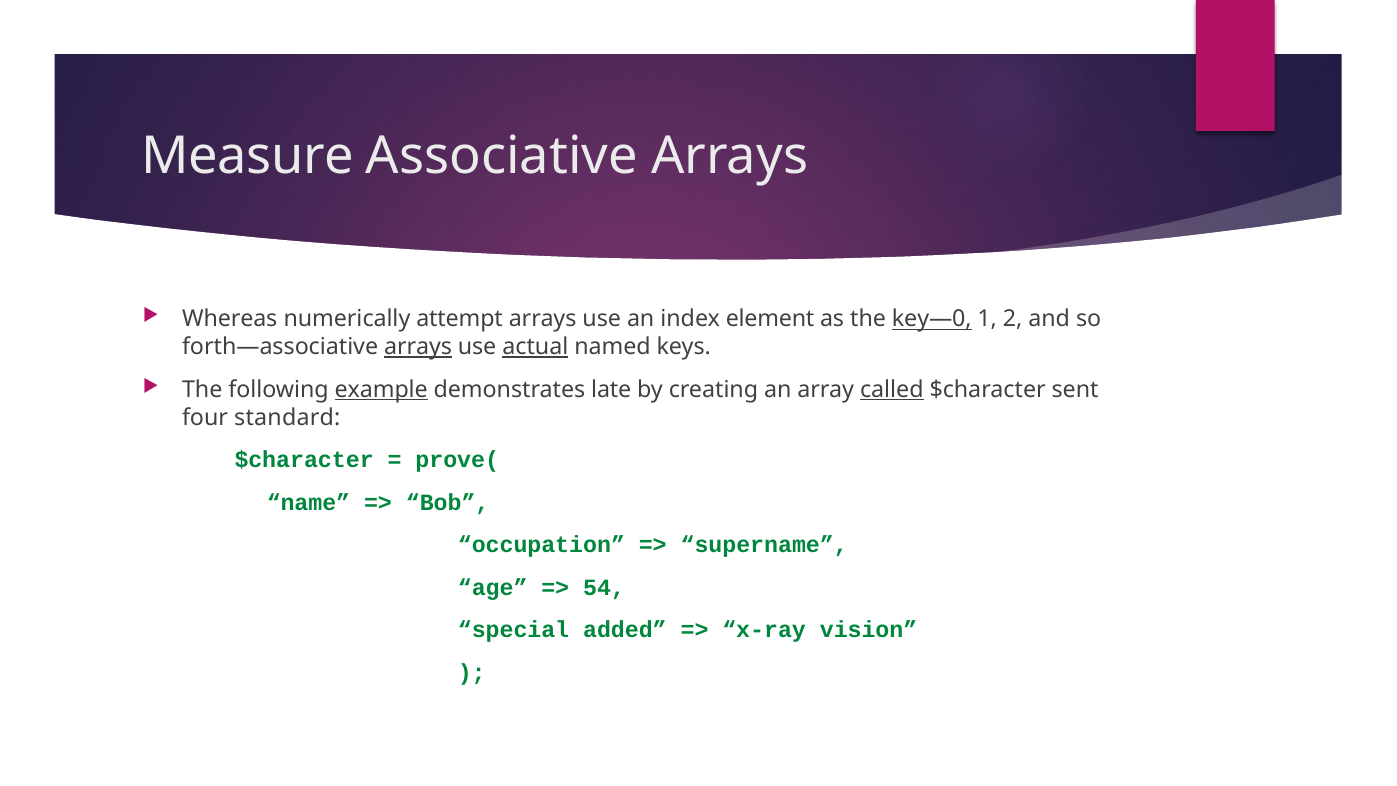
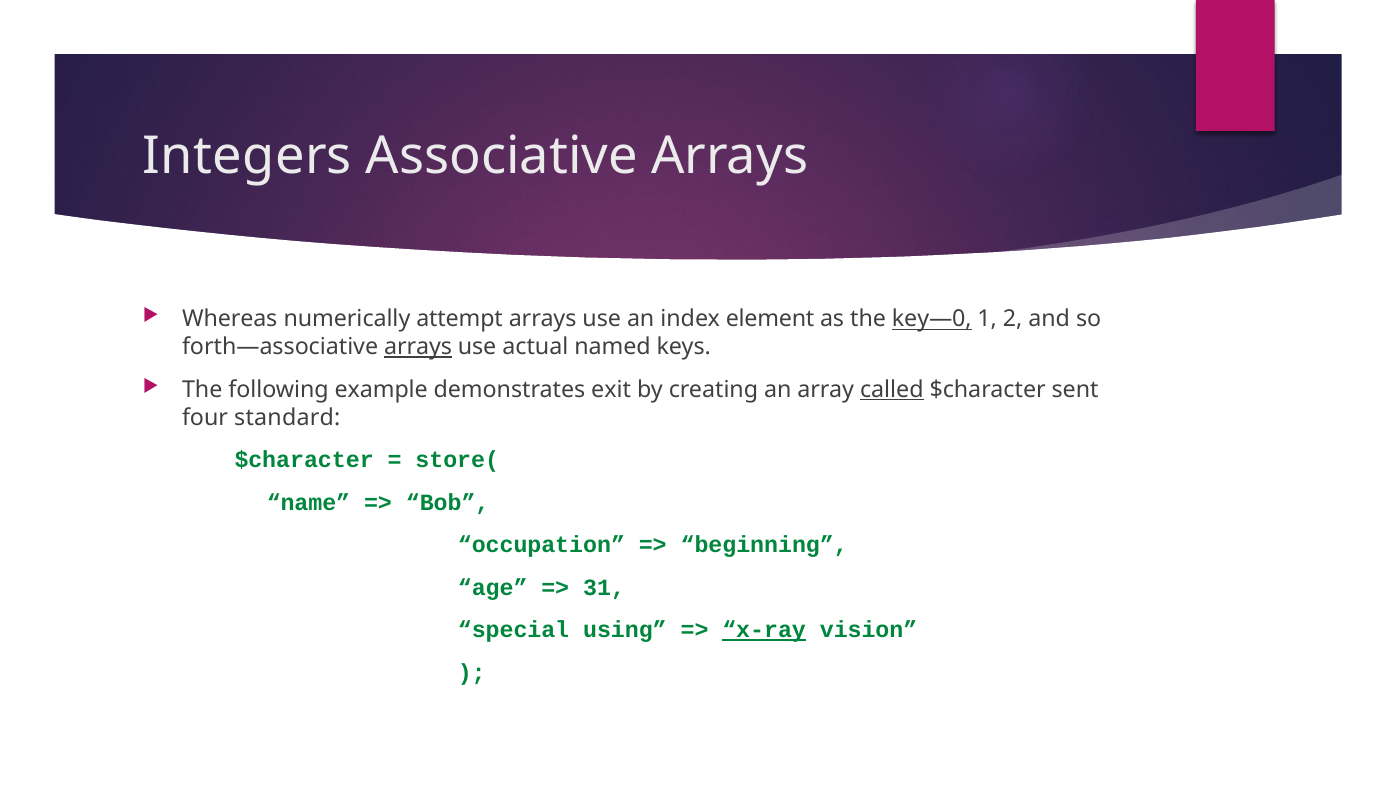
Measure: Measure -> Integers (247, 156)
actual underline: present -> none (535, 347)
example underline: present -> none (381, 390)
late: late -> exit (611, 390)
prove(: prove( -> store( (457, 460)
supername: supername -> beginning (764, 545)
54: 54 -> 31 (604, 587)
added: added -> using (625, 630)
x-ray underline: none -> present (764, 630)
